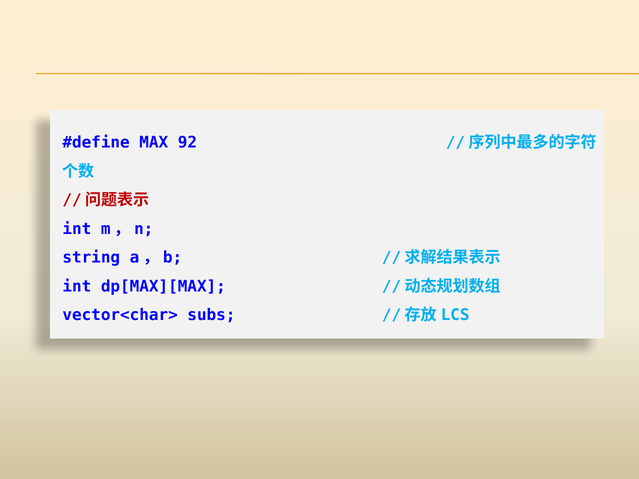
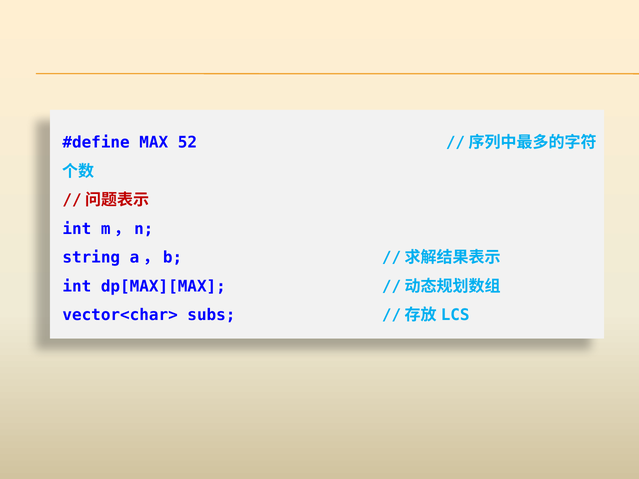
92: 92 -> 52 (187, 143)
